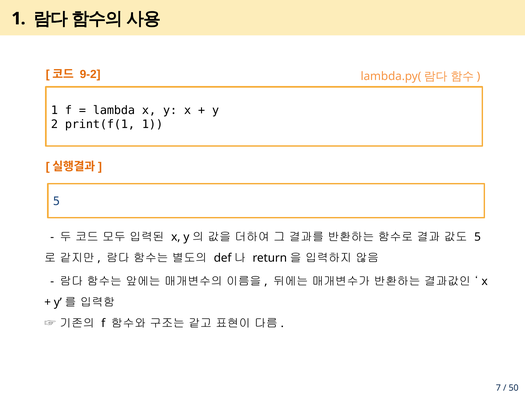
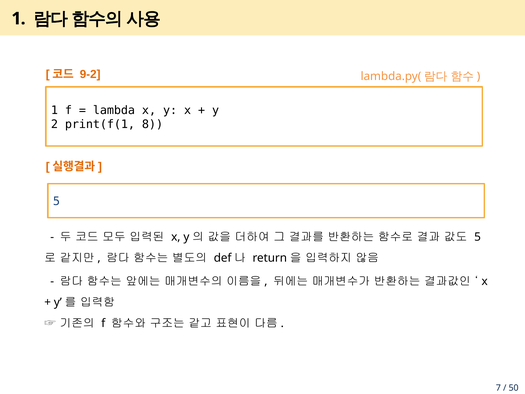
print(f(1 1: 1 -> 8 (152, 124)
